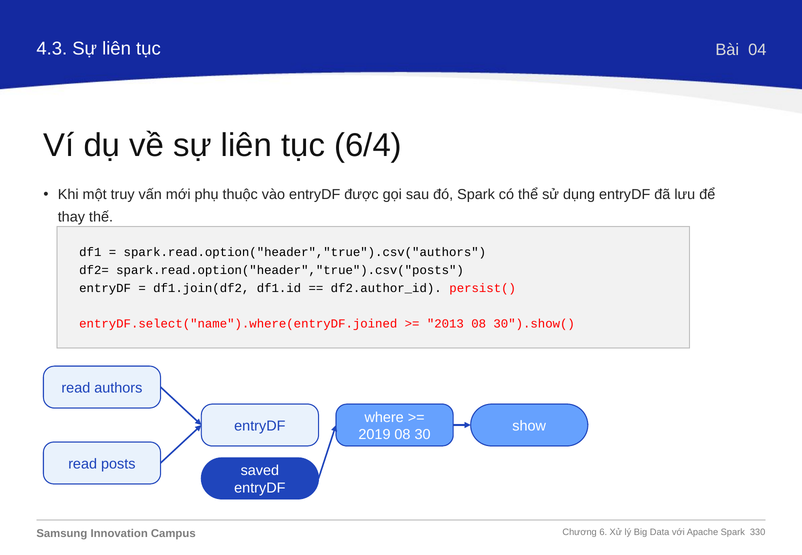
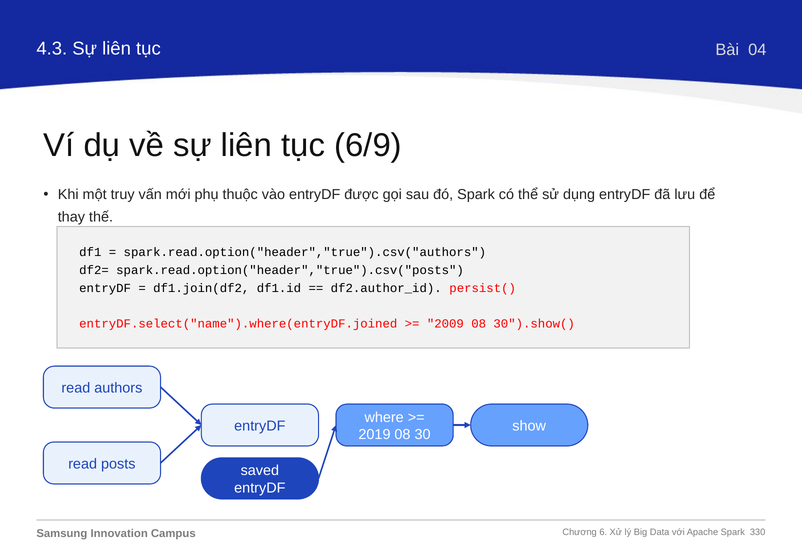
6/4: 6/4 -> 6/9 (368, 146)
2013: 2013 -> 2009 (445, 324)
